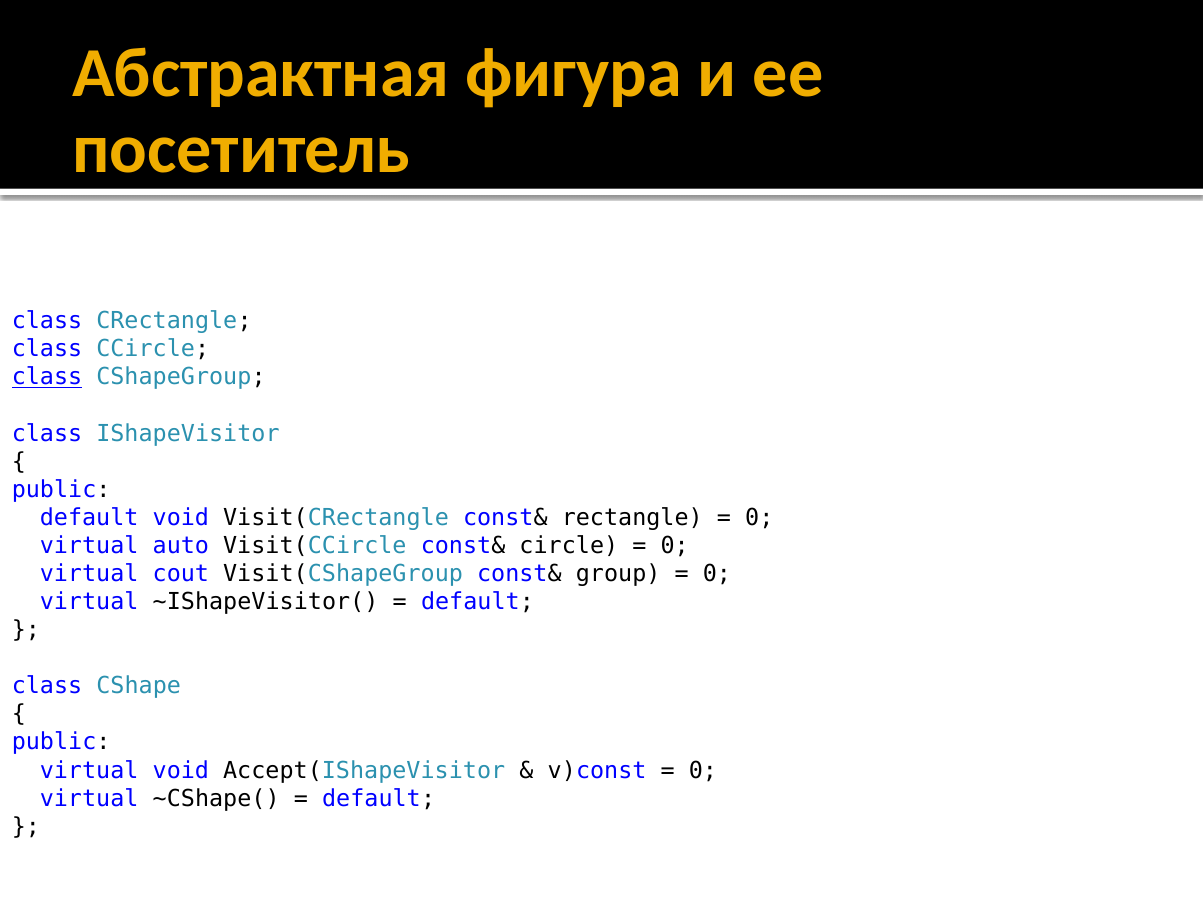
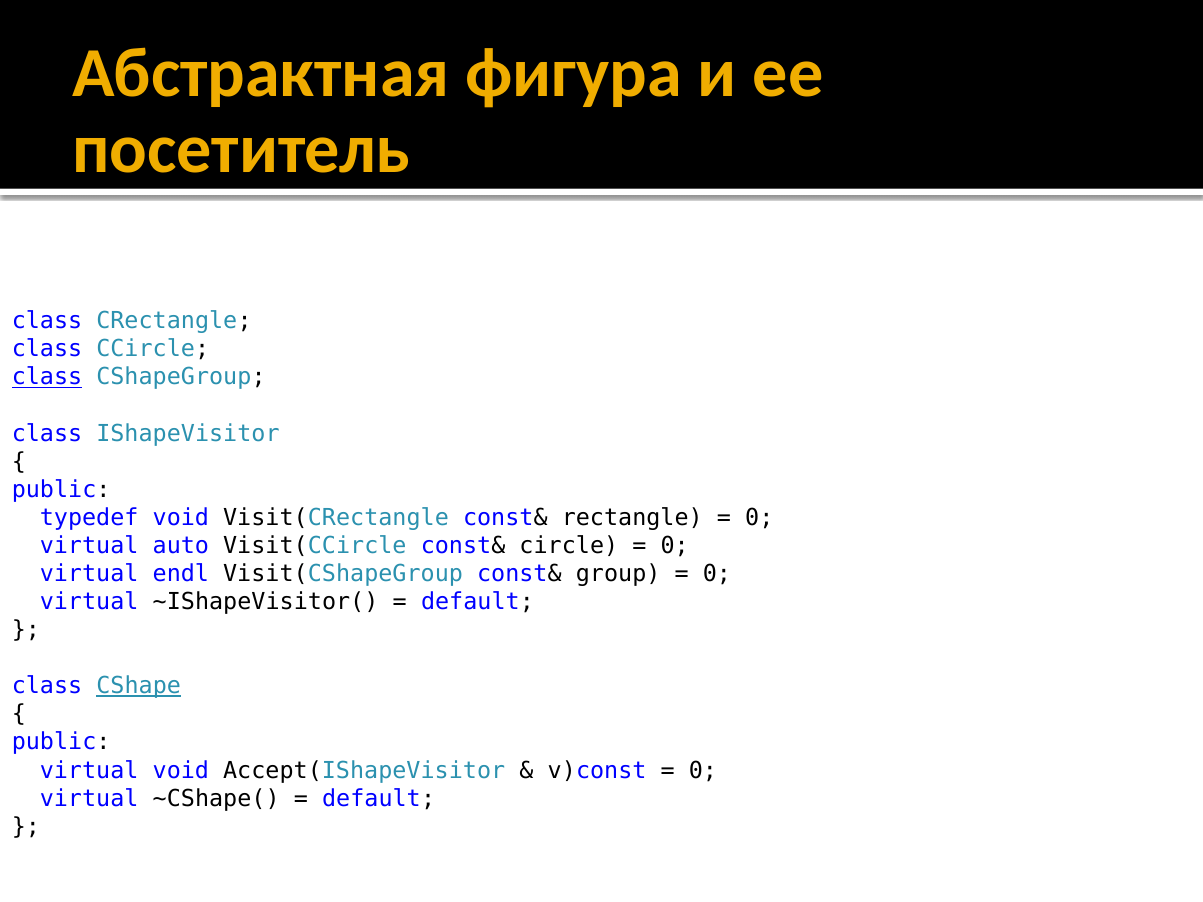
default: default -> typedef (89, 518)
cout: cout -> endl (181, 574)
CShape underline: none -> present (139, 686)
